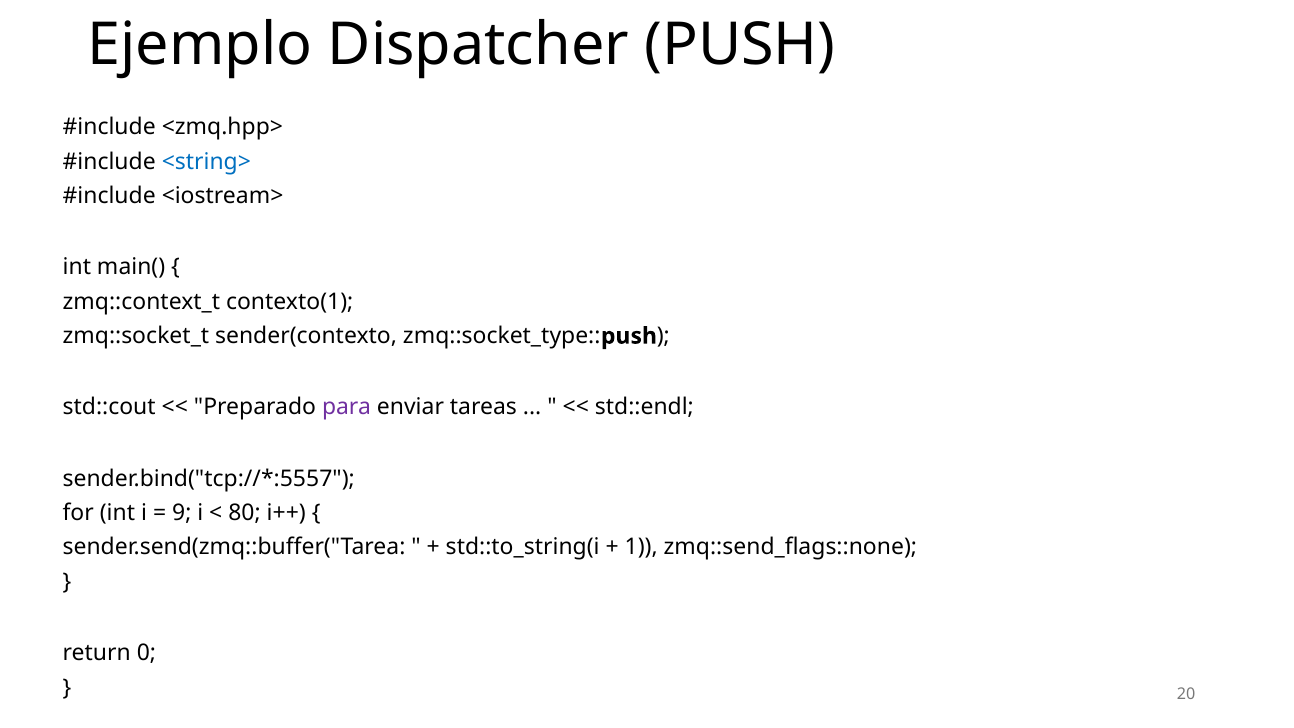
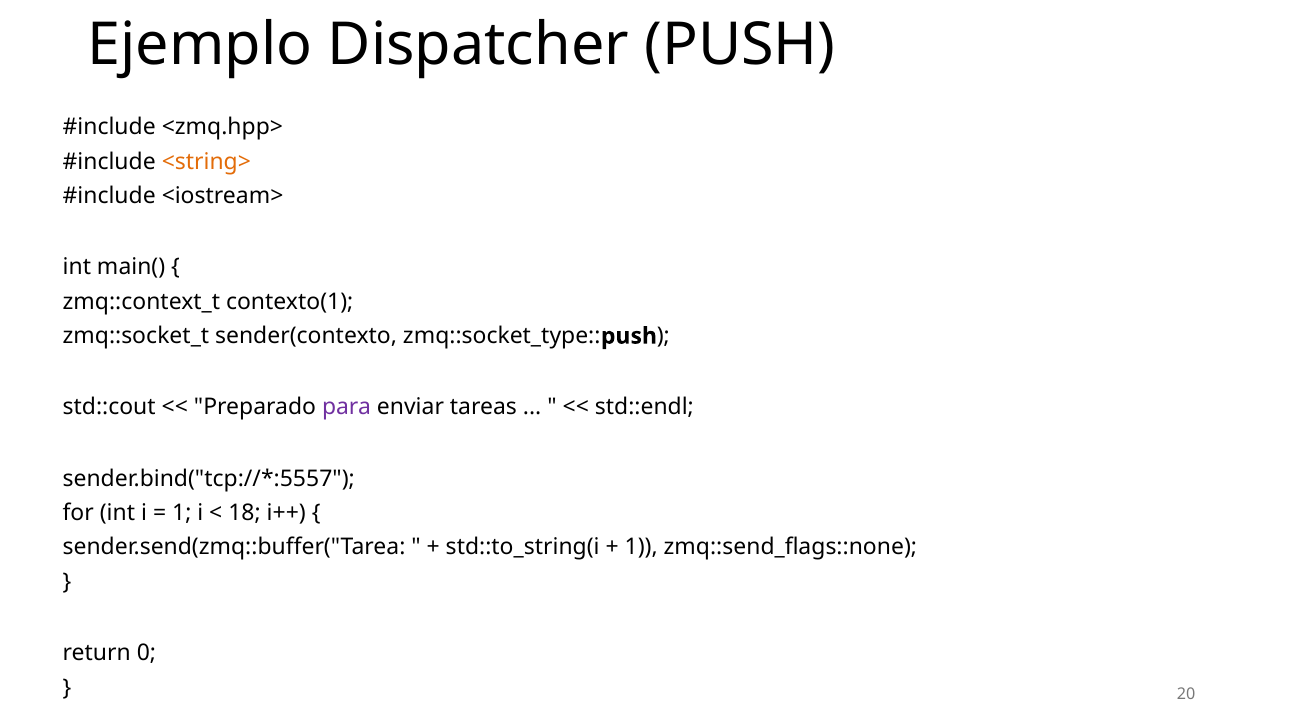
<string> colour: blue -> orange (206, 162)
9: 9 -> 1 (182, 513)
80: 80 -> 18 (245, 513)
